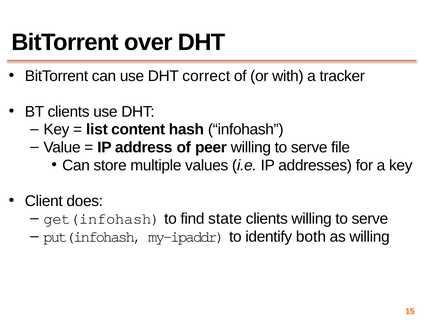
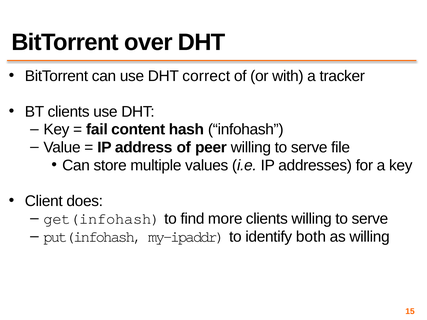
list: list -> fail (97, 130)
state: state -> more (225, 219)
